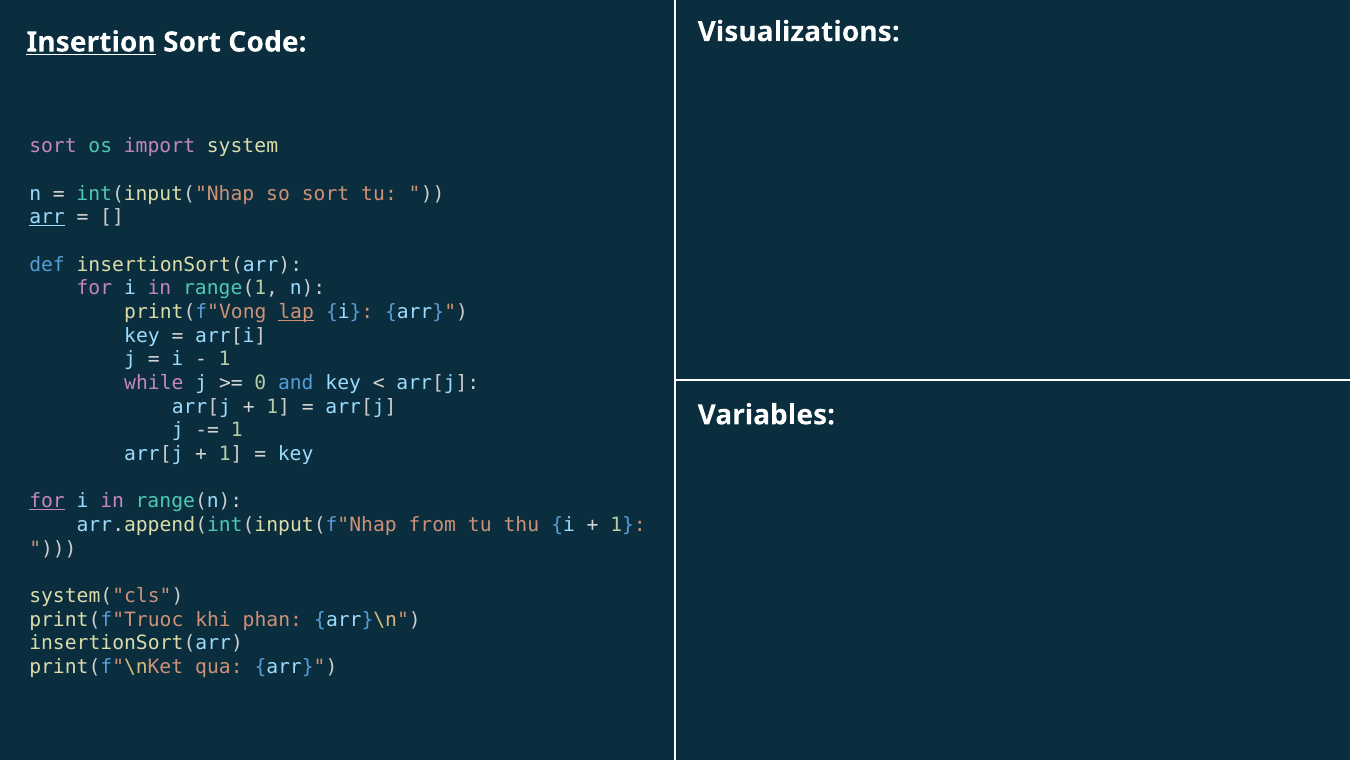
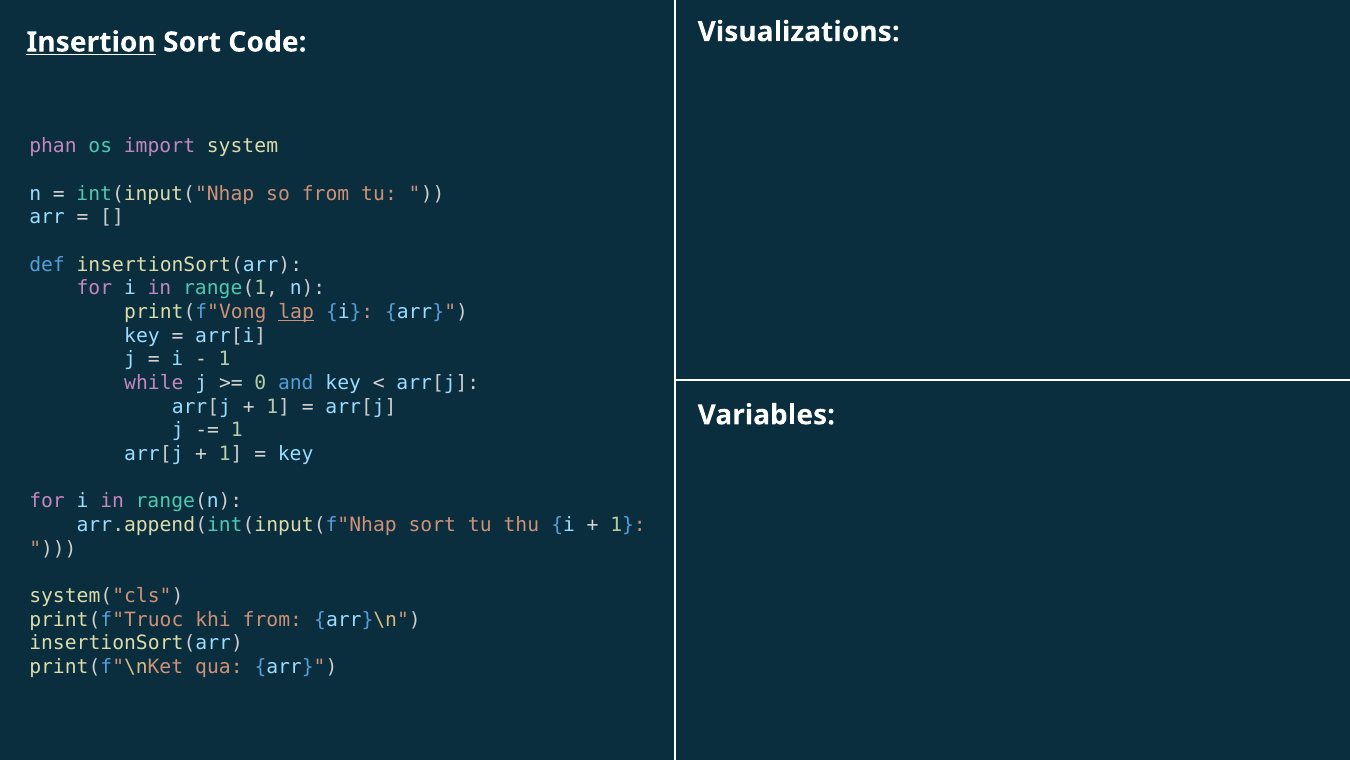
sort: sort -> phan (53, 146)
so sort: sort -> from (326, 194)
arr underline: present -> none (47, 217)
for underline: present -> none (47, 501)
arr.append(int(input(f"Nhap from: from -> sort (432, 525)
khi phan: phan -> from (272, 619)
